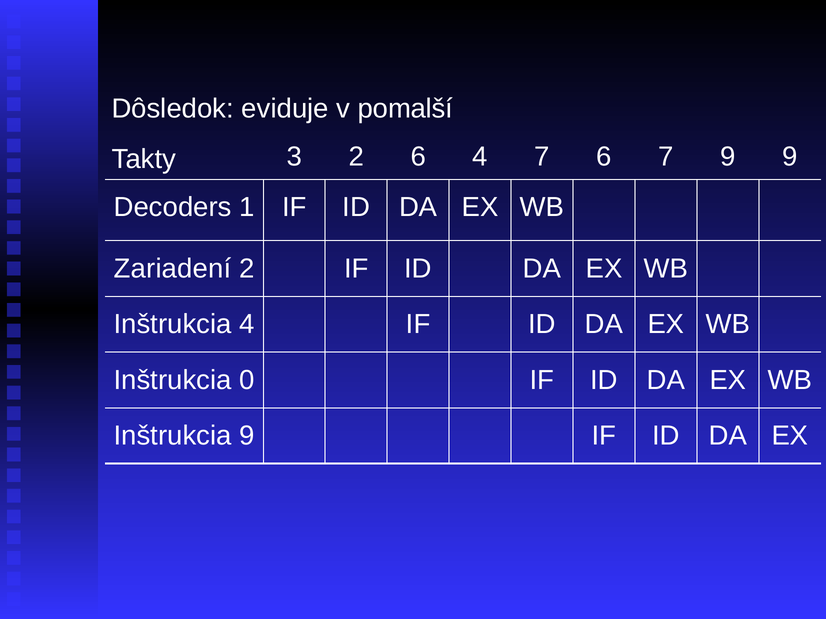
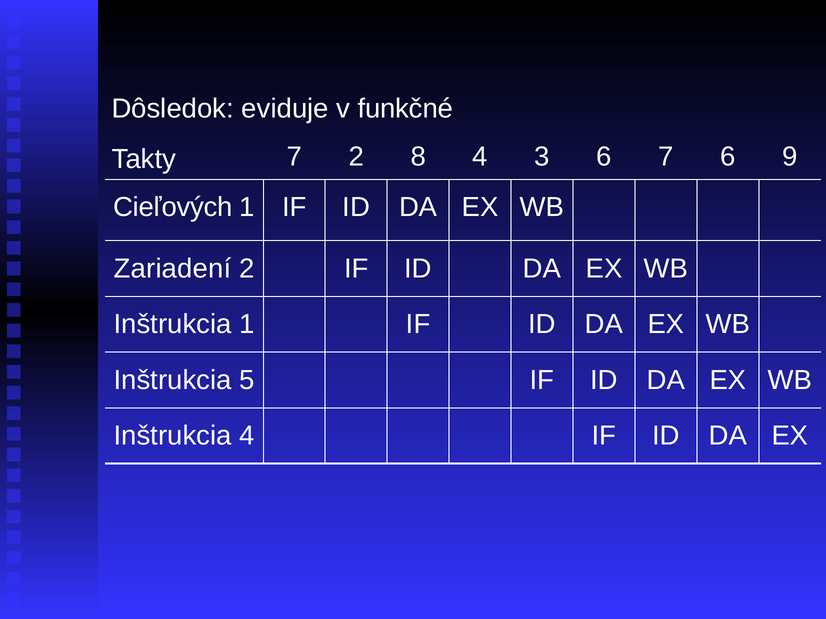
pomalší: pomalší -> funkčné (405, 109)
Takty 3: 3 -> 7 (294, 157)
2 6: 6 -> 8 (418, 157)
4 7: 7 -> 3 (542, 157)
7 9: 9 -> 6 (728, 157)
Decoders: Decoders -> Cieľových (173, 208)
Inštrukcia 4: 4 -> 1 (247, 324)
0: 0 -> 5 (247, 380)
Inštrukcia 9: 9 -> 4 (247, 436)
